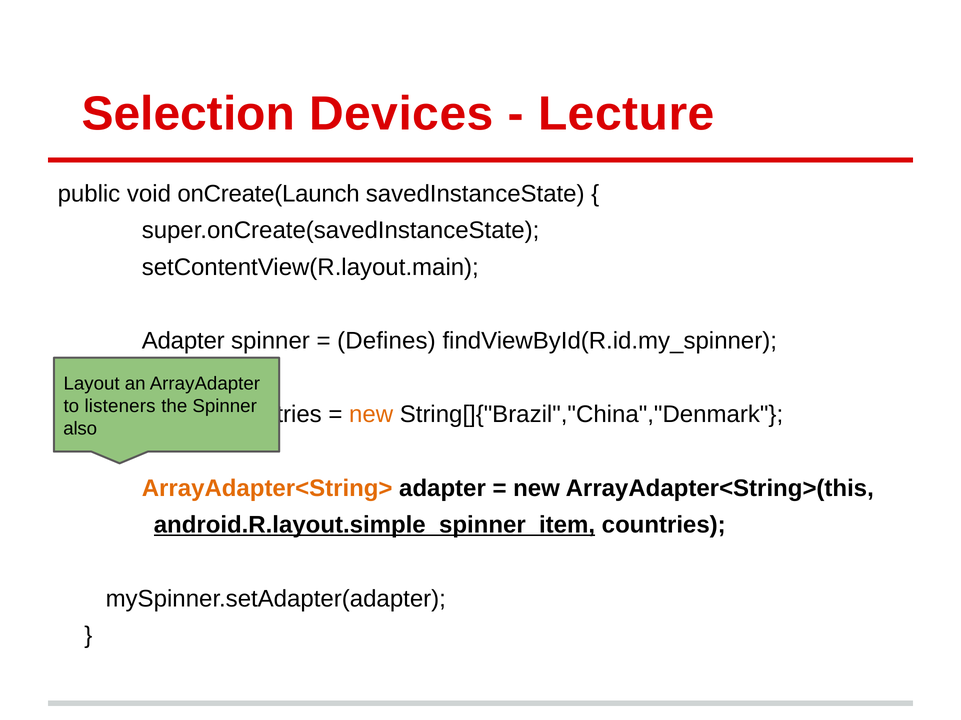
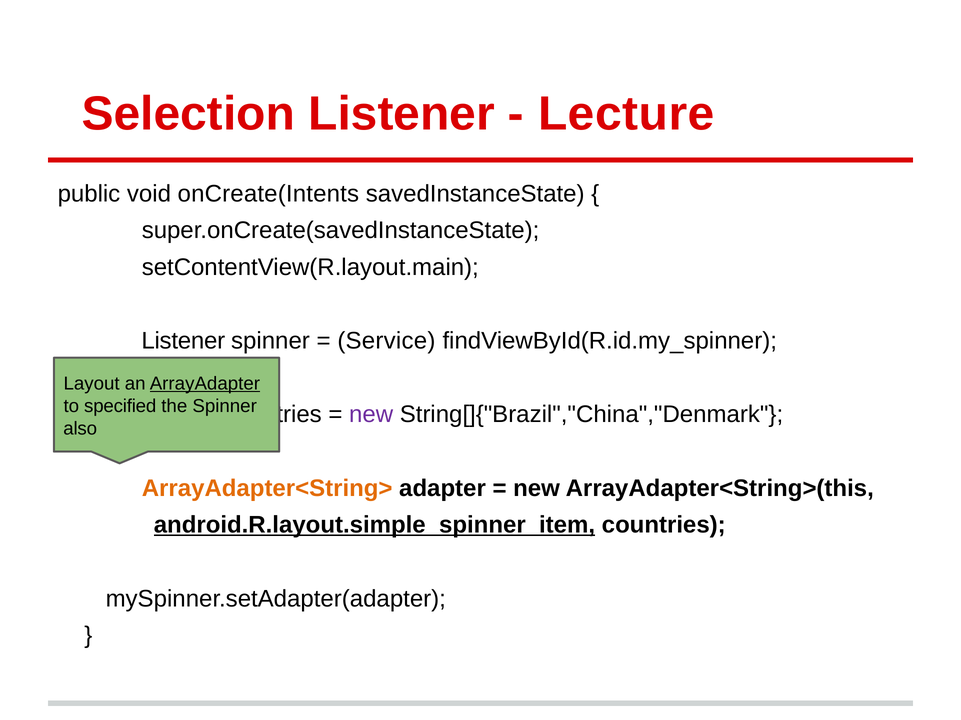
Selection Devices: Devices -> Listener (402, 114)
onCreate(Launch: onCreate(Launch -> onCreate(Intents (268, 194)
Adapter: Adapter -> Listener (183, 341)
Defines: Defines -> Service (386, 341)
ArrayAdapter underline: none -> present (205, 384)
listeners: listeners -> specified (120, 406)
new colour: orange -> purple (371, 415)
